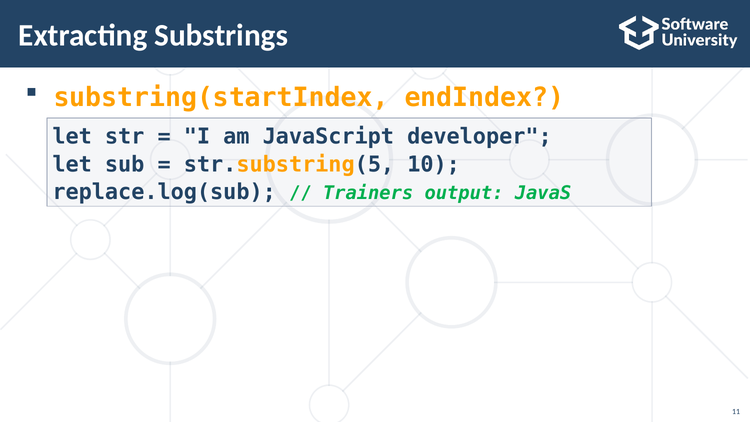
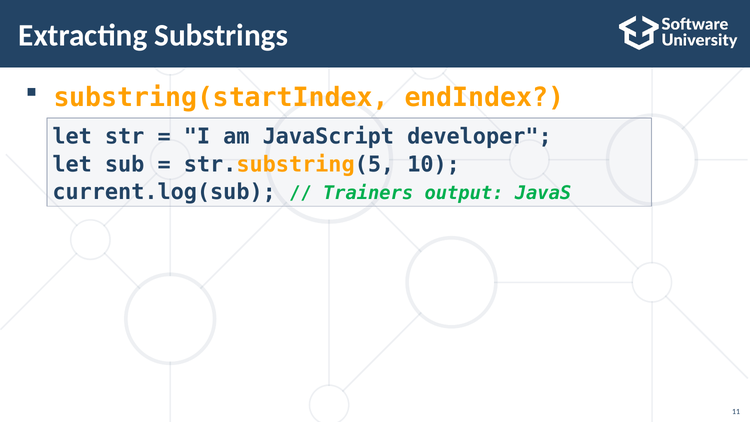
replace.log(sub: replace.log(sub -> current.log(sub (164, 192)
